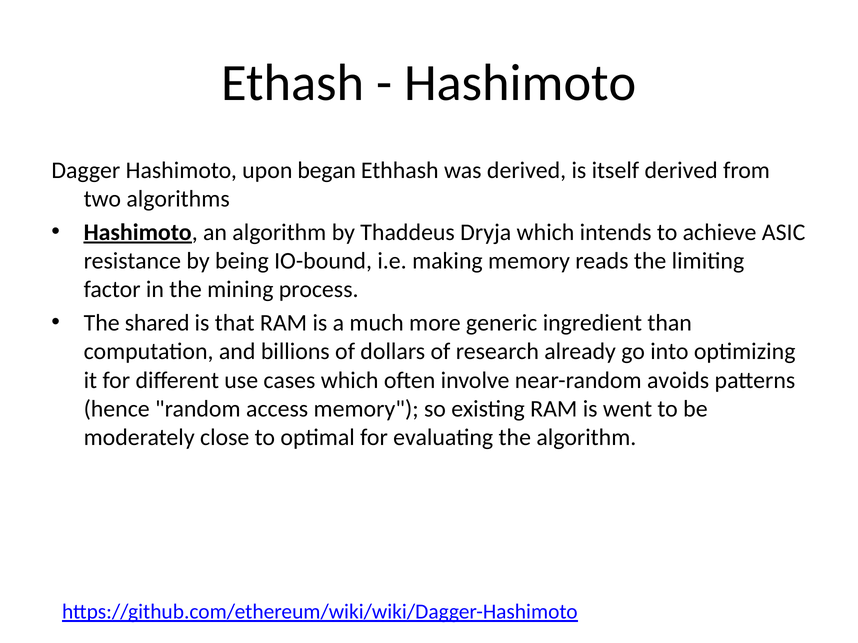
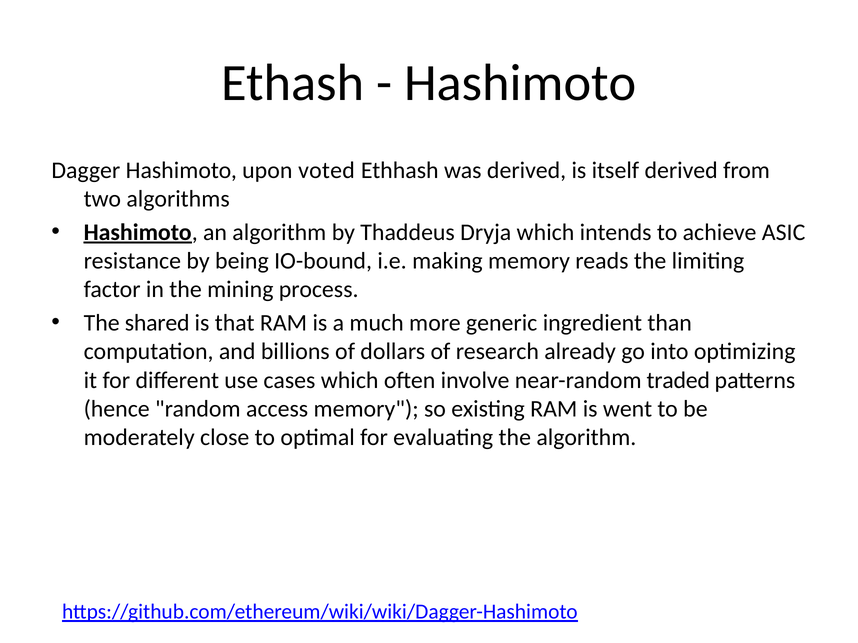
began: began -> voted (326, 170)
avoids: avoids -> traded (678, 380)
